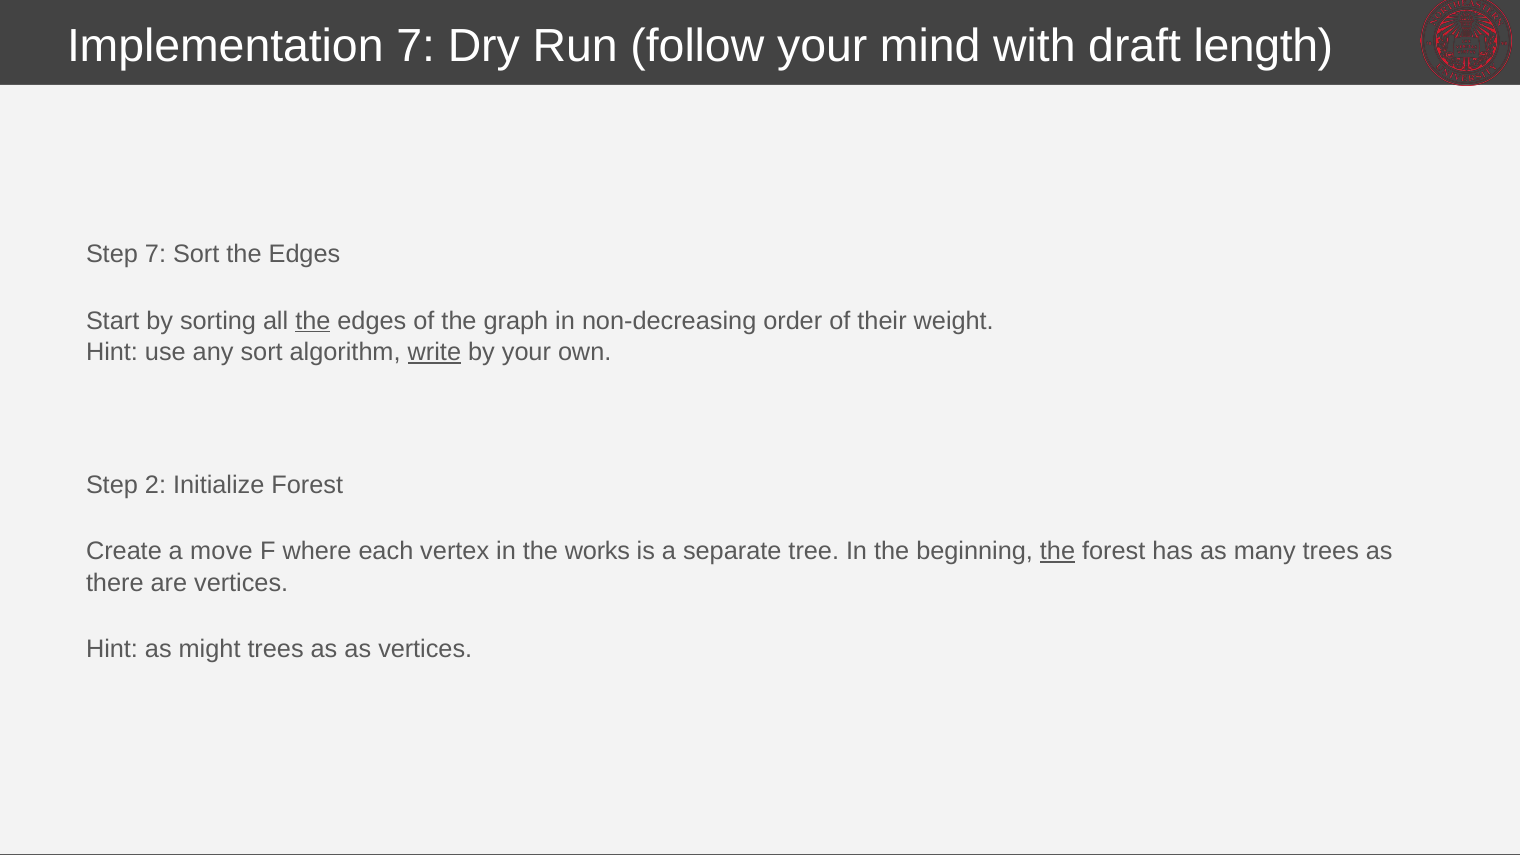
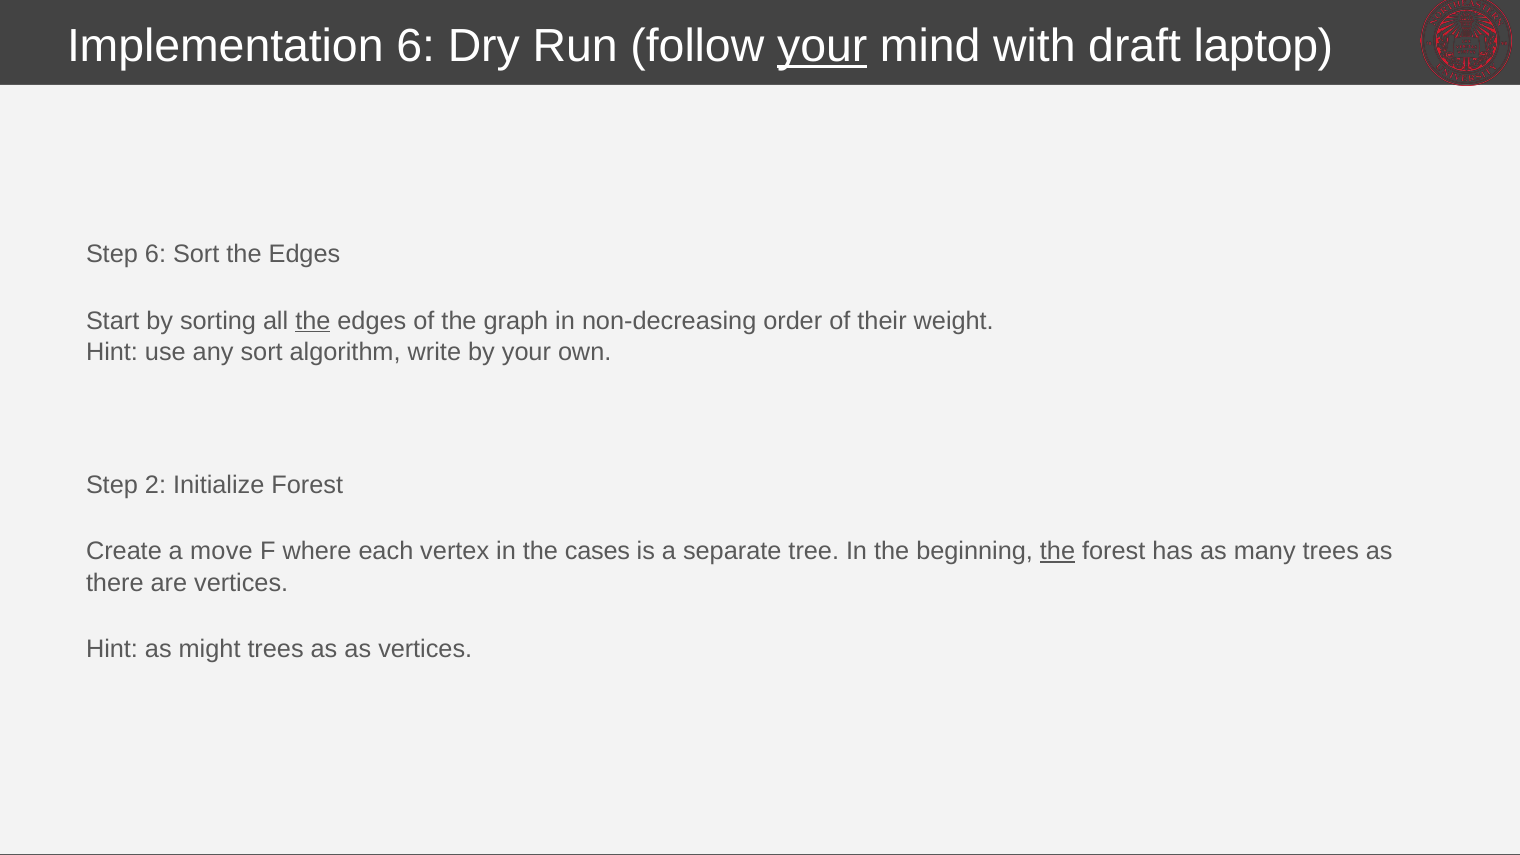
Implementation 7: 7 -> 6 (416, 46)
your underline: none -> present (822, 46)
length: length -> laptop (1263, 46)
Step 7: 7 -> 6 (155, 254)
write underline: present -> none (434, 352)
works: works -> cases (598, 551)
